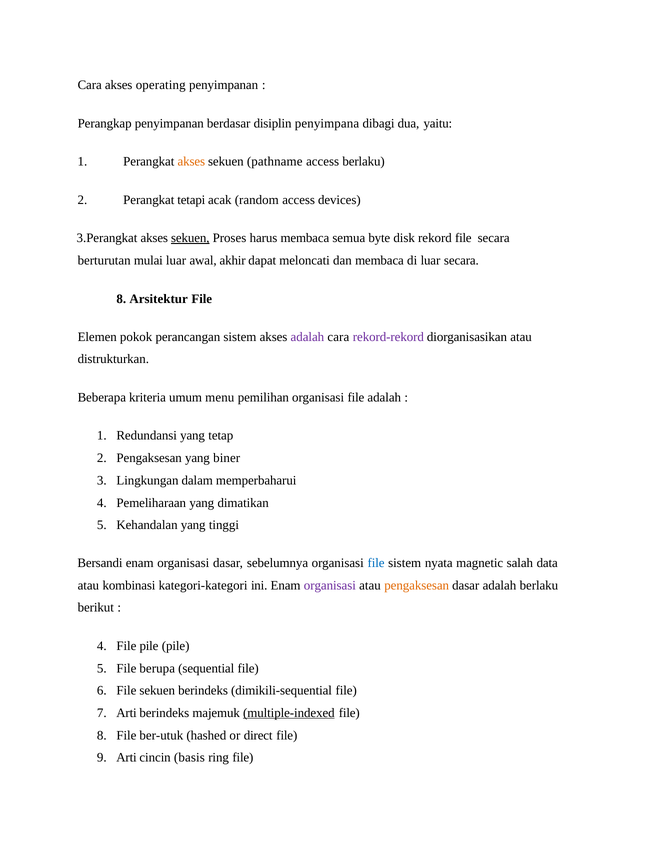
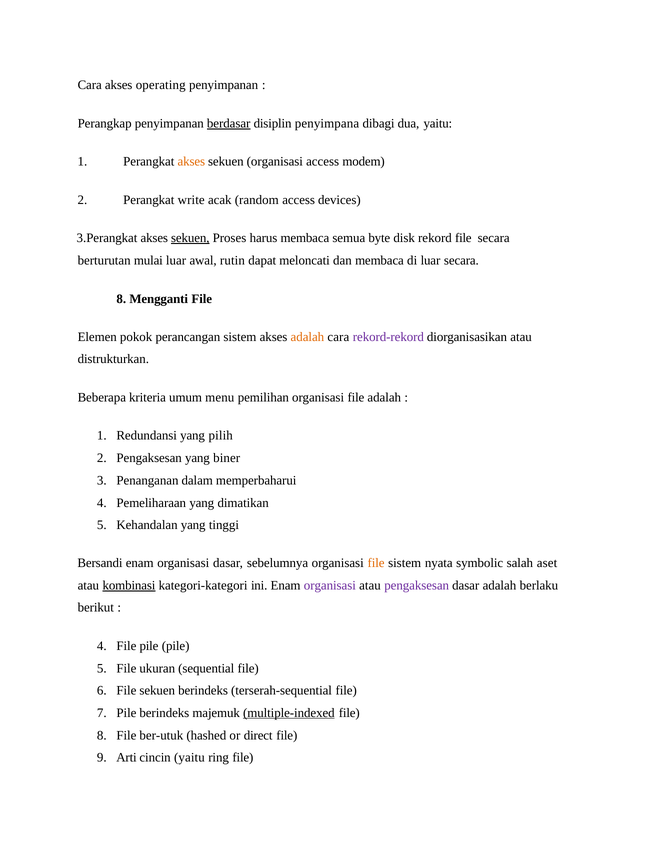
berdasar underline: none -> present (229, 123)
sekuen pathname: pathname -> organisasi (275, 162)
access berlaku: berlaku -> modem (364, 162)
tetapi: tetapi -> write (191, 200)
akhir: akhir -> rutin (232, 261)
Arsitektur: Arsitektur -> Mengganti (159, 299)
adalah colour: purple -> orange (307, 337)
tetap: tetap -> pilih (221, 436)
Lingkungan: Lingkungan -> Penanganan (147, 481)
file colour: blue -> orange (376, 563)
magnetic: magnetic -> symbolic (480, 563)
data: data -> aset (547, 563)
kombinasi underline: none -> present (129, 585)
pengaksesan colour: orange -> purple (417, 585)
berupa: berupa -> ukuran (157, 668)
dimikili-sequential: dimikili-sequential -> terserah-sequential (282, 691)
Arti: Arti -> Pile (126, 713)
cincin basis: basis -> yaitu (189, 758)
